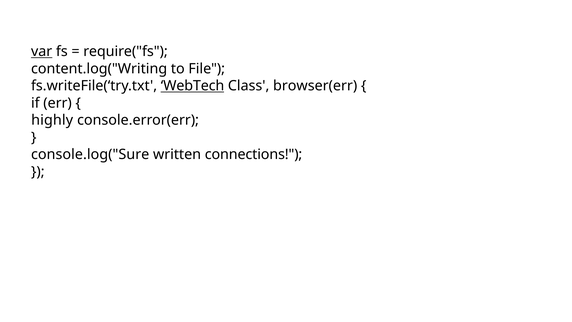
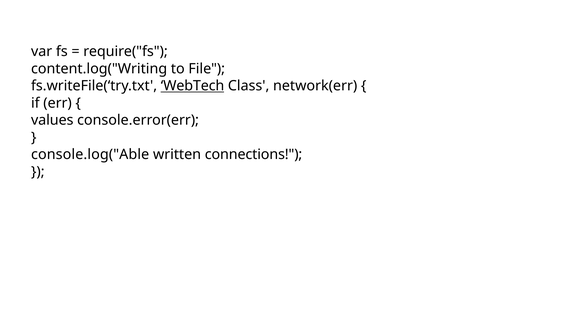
var underline: present -> none (42, 51)
browser(err: browser(err -> network(err (315, 86)
highly: highly -> values (52, 120)
console.log("Sure: console.log("Sure -> console.log("Able (90, 154)
